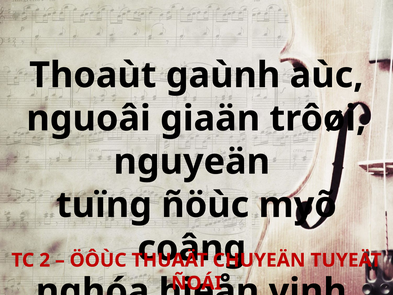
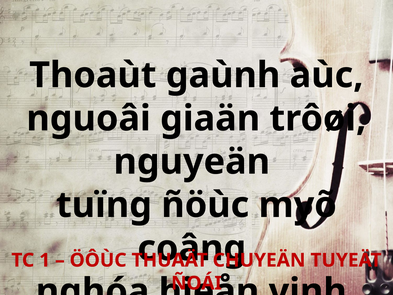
2: 2 -> 1 (45, 260)
